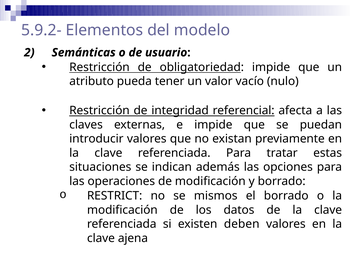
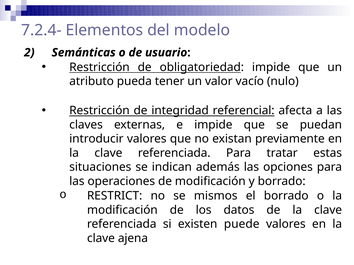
5.9.2-: 5.9.2- -> 7.2.4- (41, 30)
deben: deben -> puede (242, 225)
